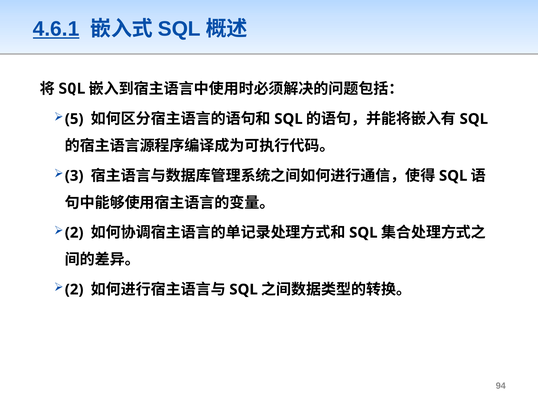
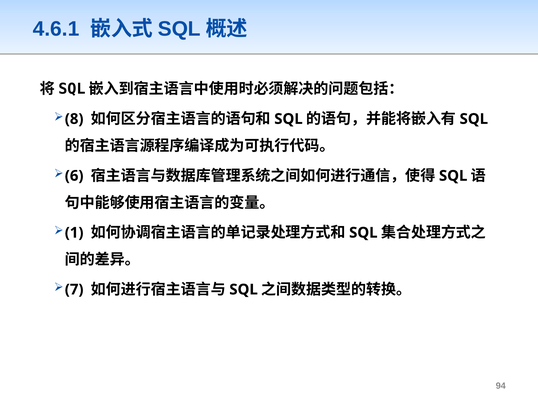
4.6.1 underline: present -> none (56, 29)
5: 5 -> 8 (74, 119)
3: 3 -> 6 (74, 176)
2: 2 -> 1 (74, 232)
2: 2 -> 7 (74, 289)
